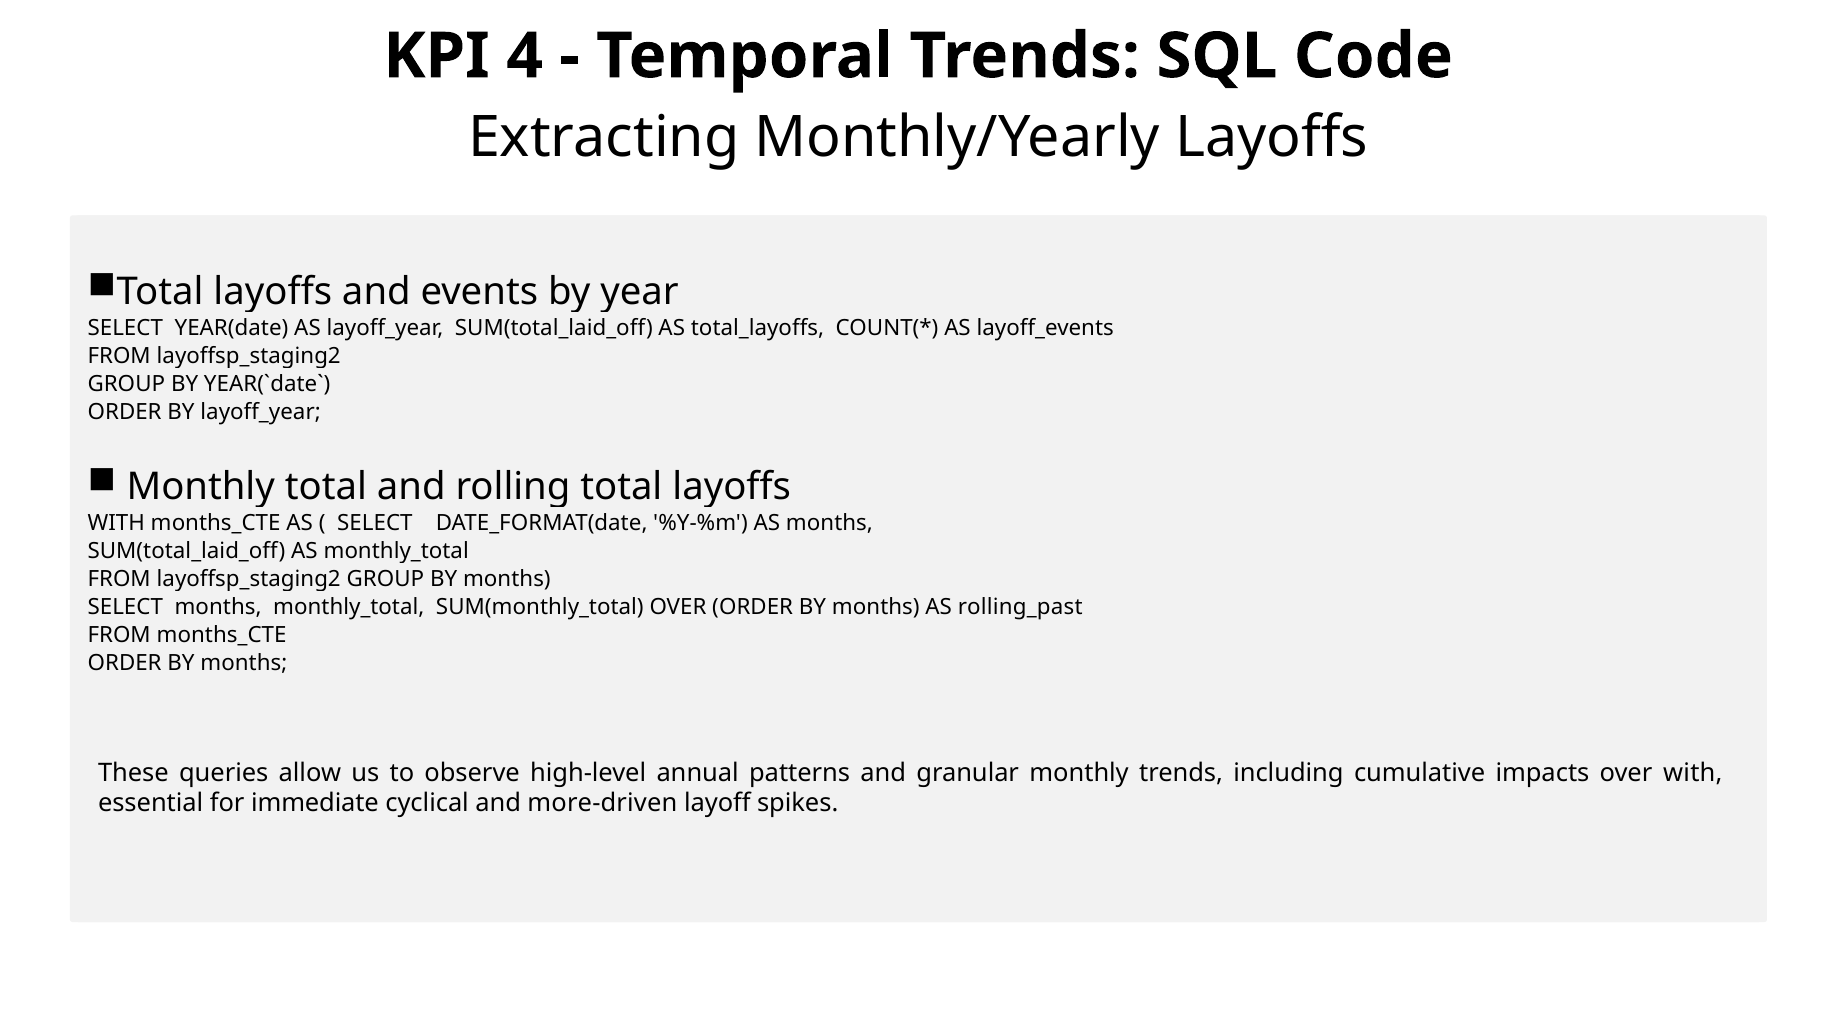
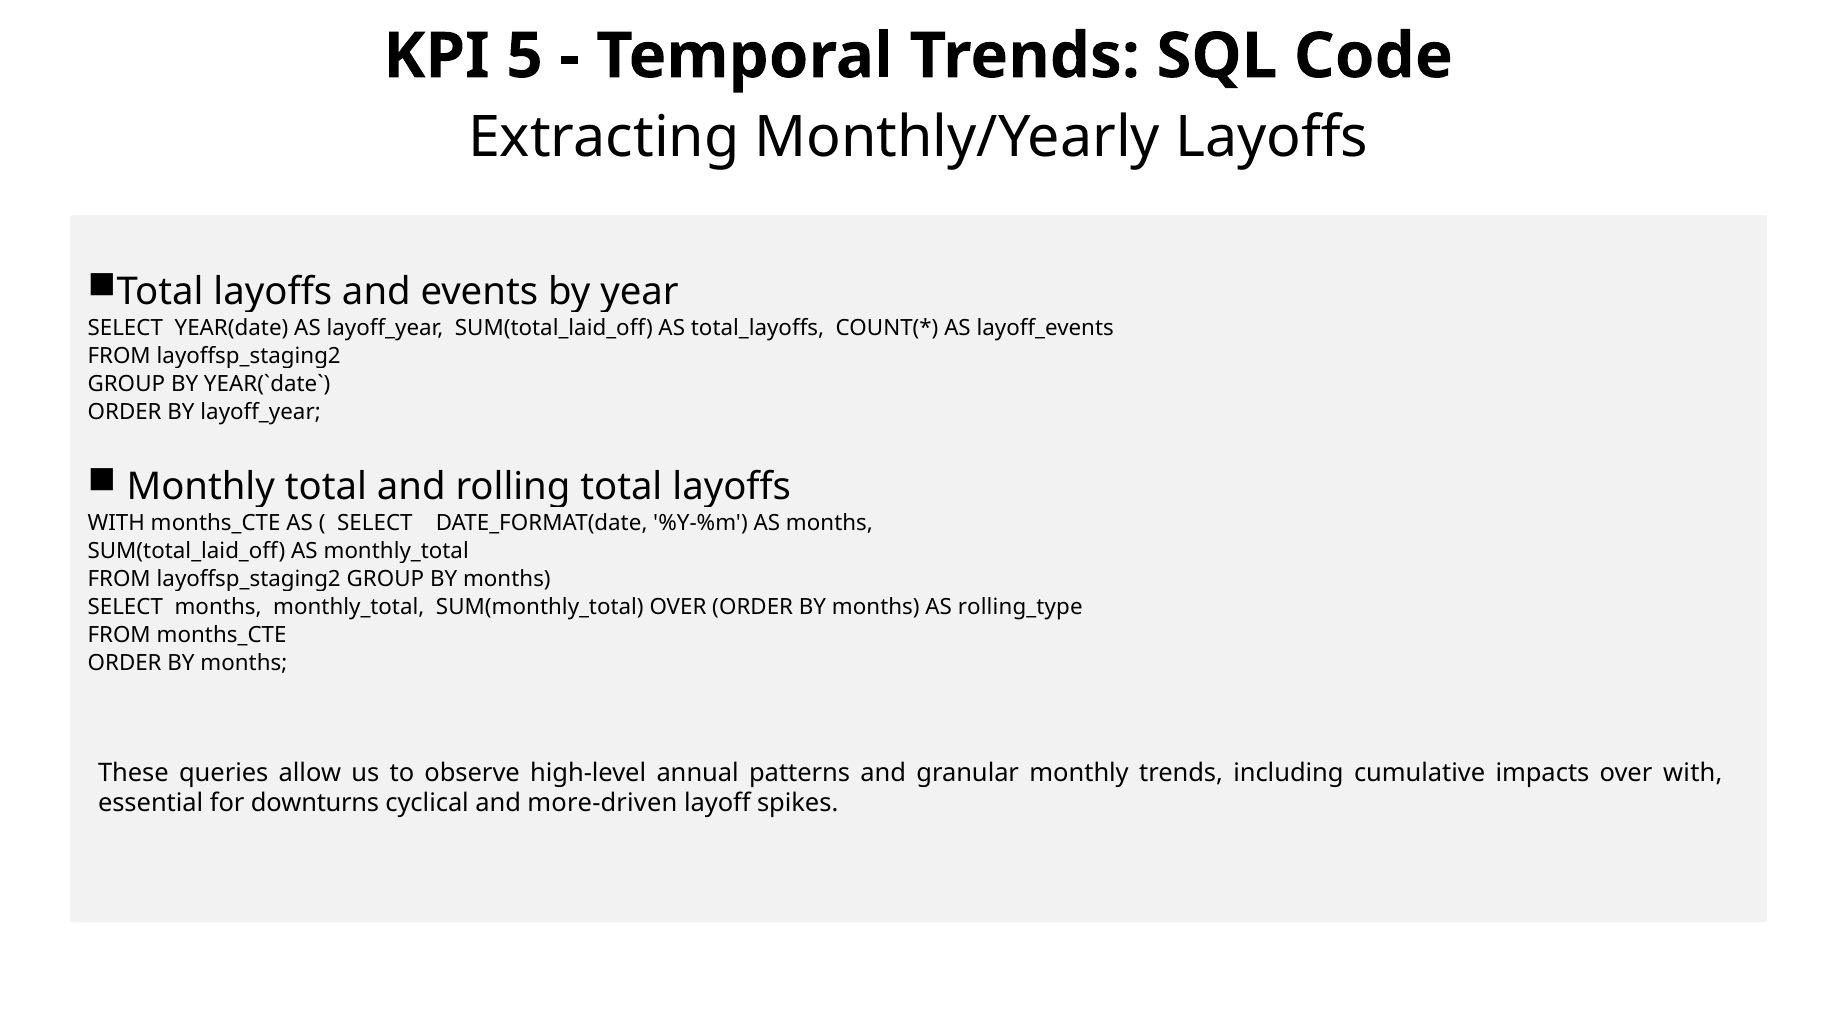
4: 4 -> 5 (525, 56)
rolling_past: rolling_past -> rolling_type (1020, 607)
immediate: immediate -> downturns (315, 804)
